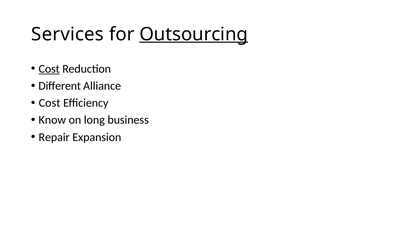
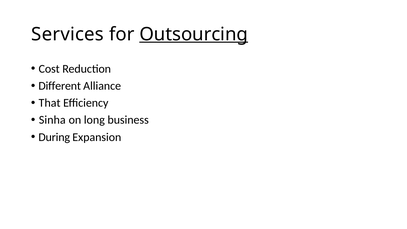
Cost underline: present -> none (49, 69)
Cost: Cost -> That (50, 103)
Know: Know -> Sinha (52, 120)
Repair: Repair -> During (54, 137)
